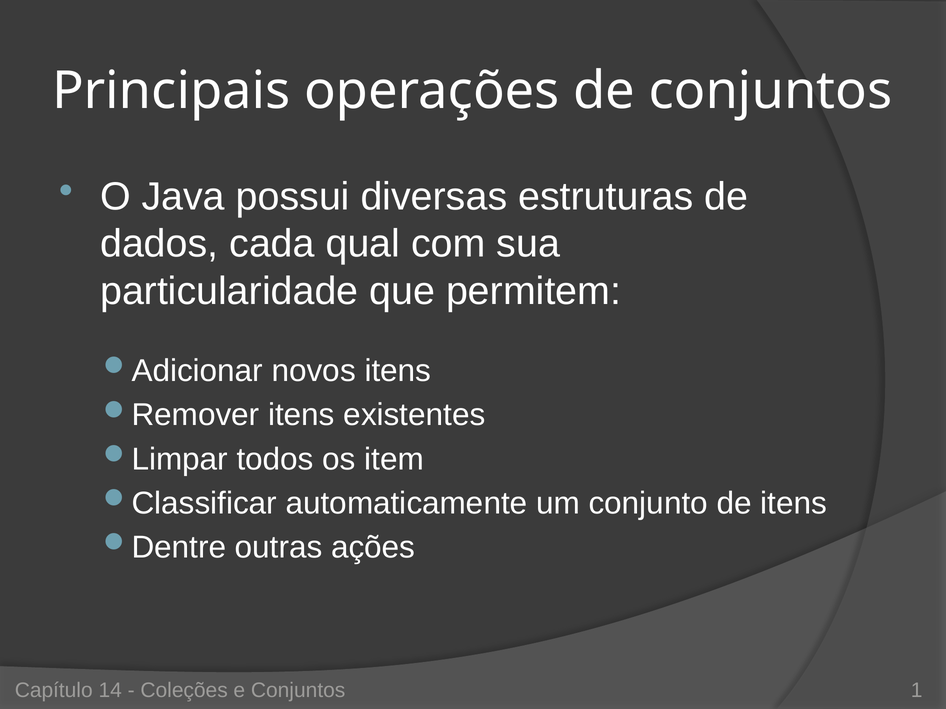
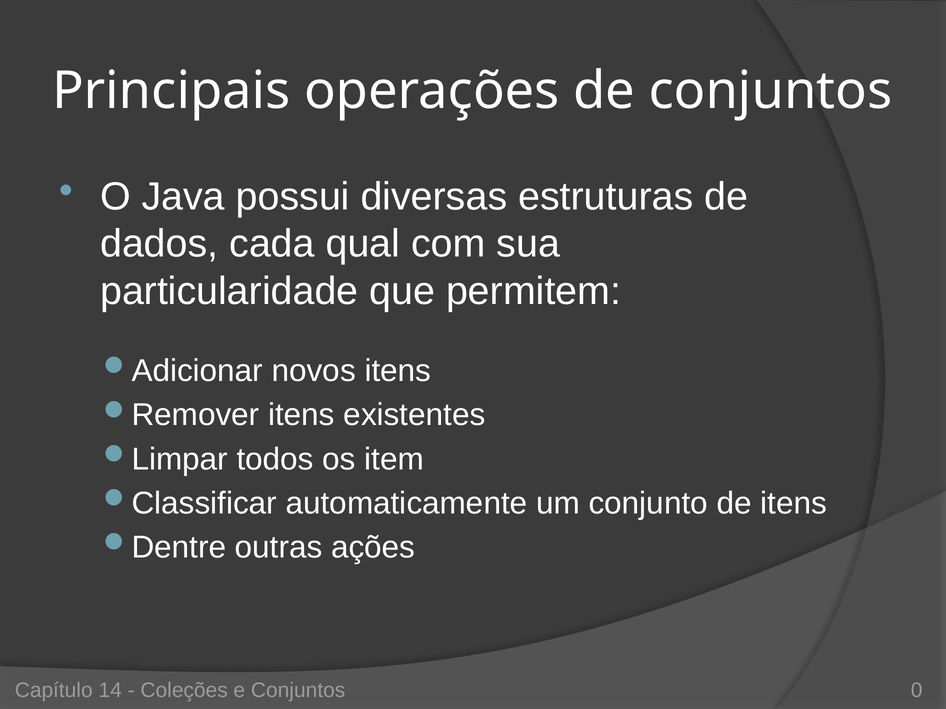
1: 1 -> 0 (917, 691)
